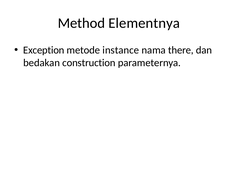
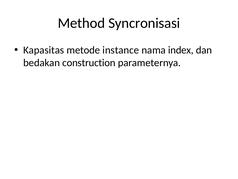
Elementnya: Elementnya -> Syncronisasi (144, 23)
Exception: Exception -> Kapasitas (44, 50)
there: there -> index (181, 50)
